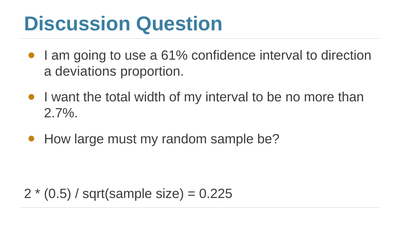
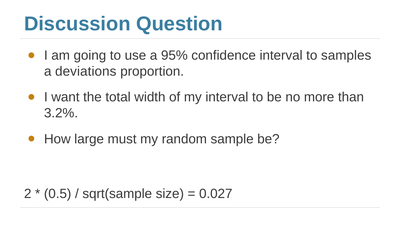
61%: 61% -> 95% (174, 55)
direction: direction -> samples (346, 55)
2.7%: 2.7% -> 3.2% (61, 113)
0.225: 0.225 -> 0.027 (216, 194)
